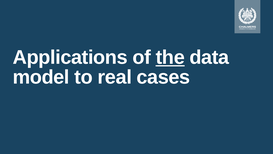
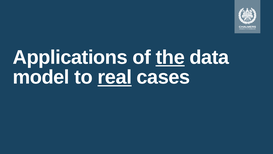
real underline: none -> present (115, 77)
